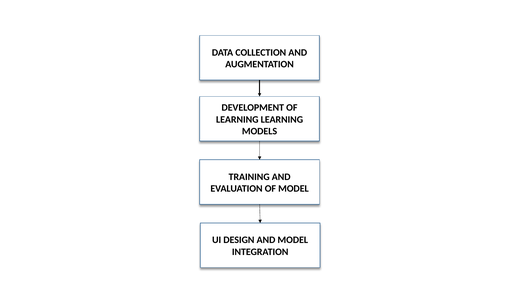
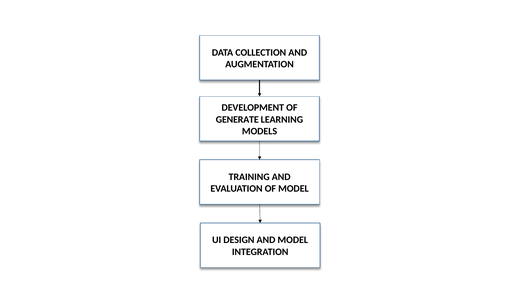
LEARNING: LEARNING -> GENERATE (237, 120)
